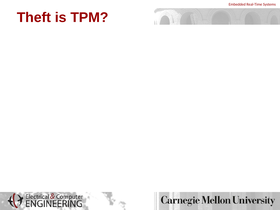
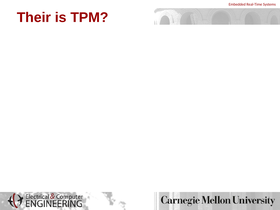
Theft: Theft -> Their (34, 18)
